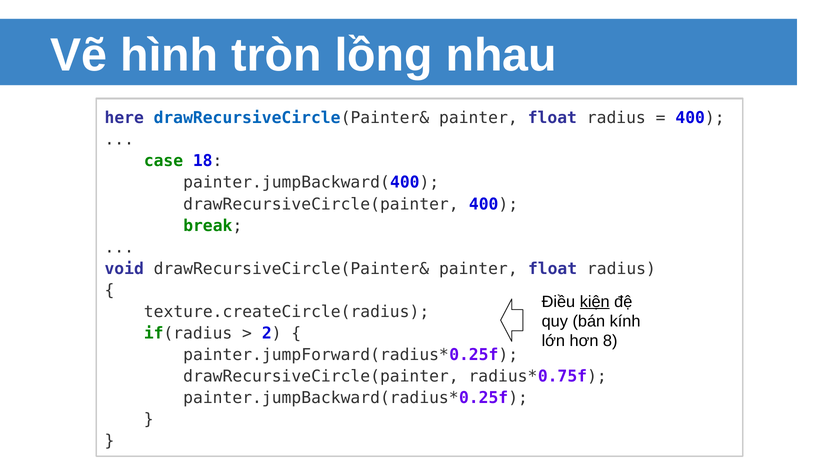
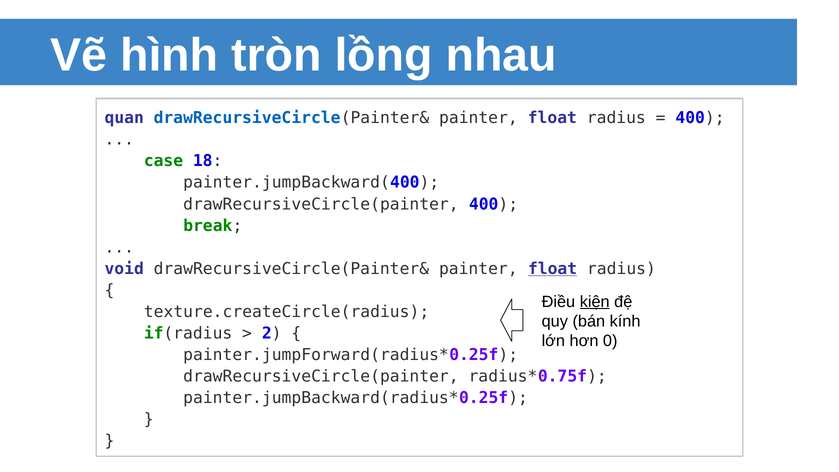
here: here -> quan (124, 118)
float underline: none -> present (553, 269)
8: 8 -> 0 (610, 341)
